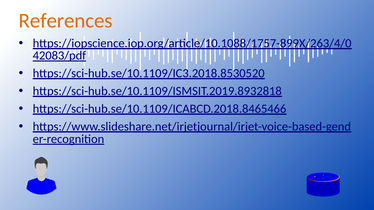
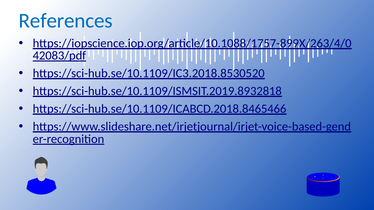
References colour: orange -> blue (66, 21)
